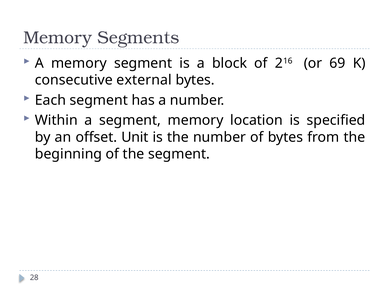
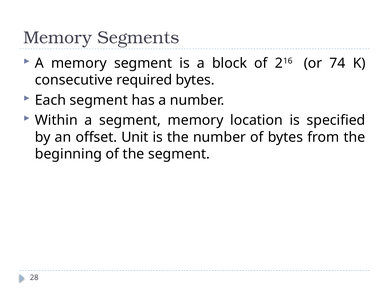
69: 69 -> 74 (337, 63)
external: external -> required (144, 80)
